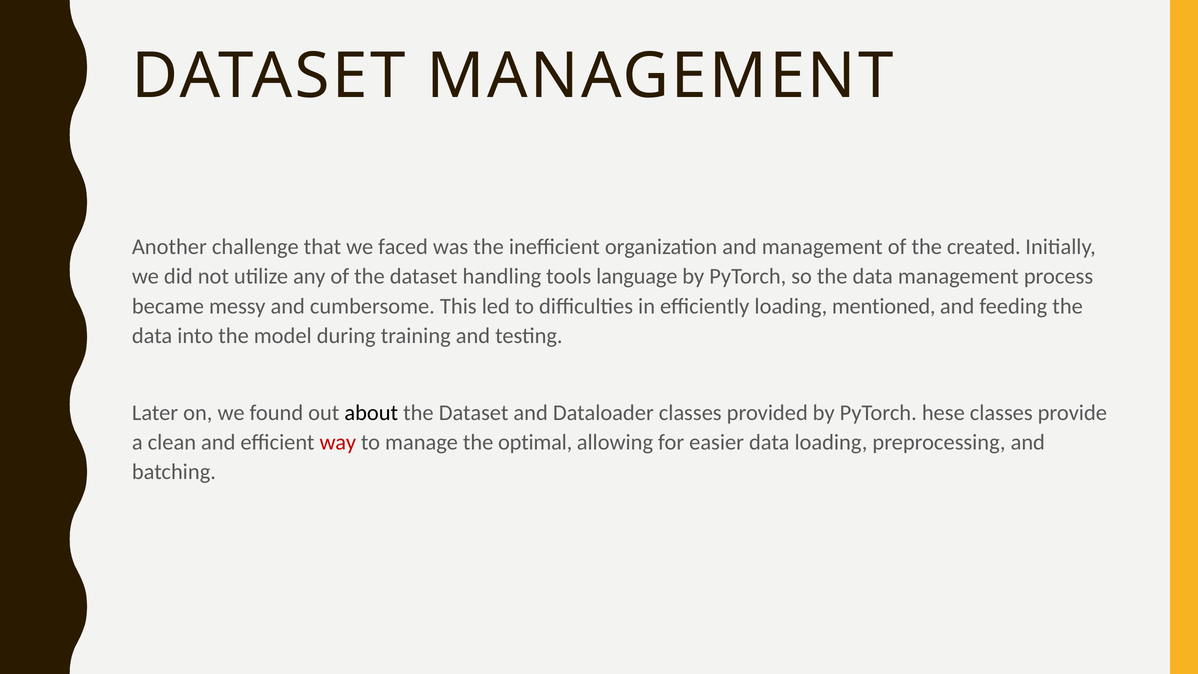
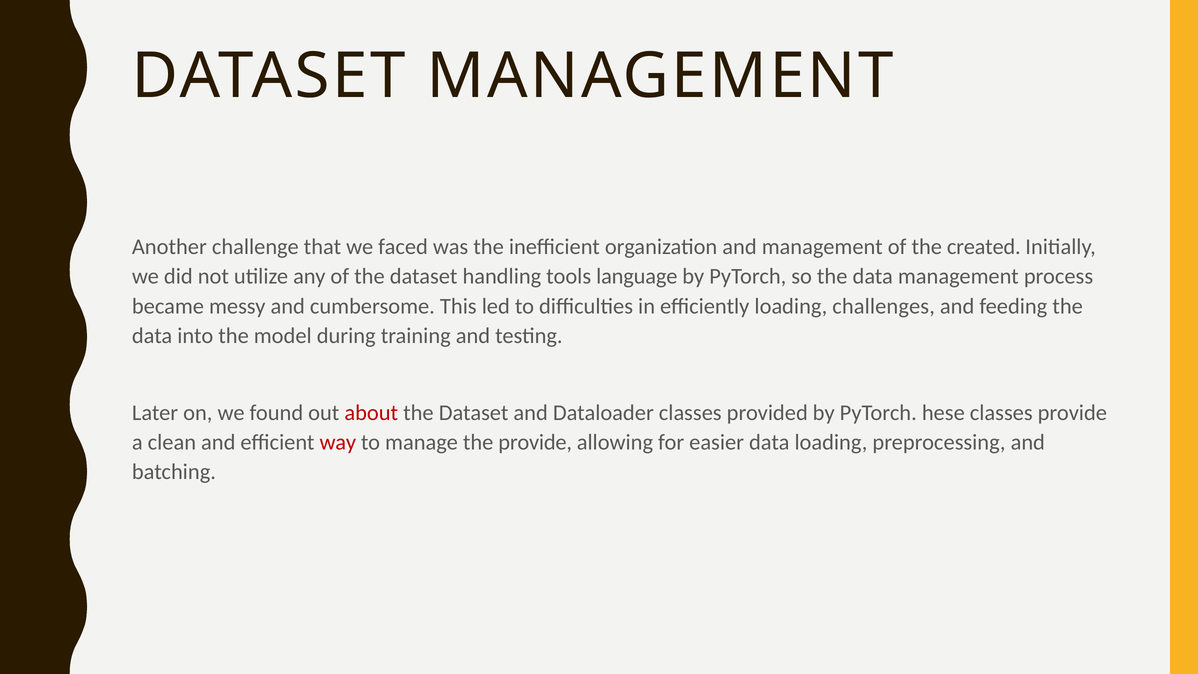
mentioned: mentioned -> challenges (884, 306)
about colour: black -> red (371, 413)
the optimal: optimal -> provide (535, 442)
